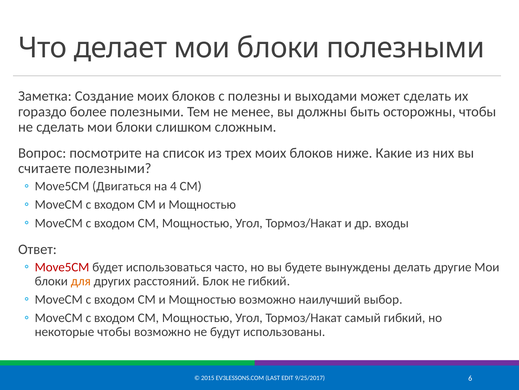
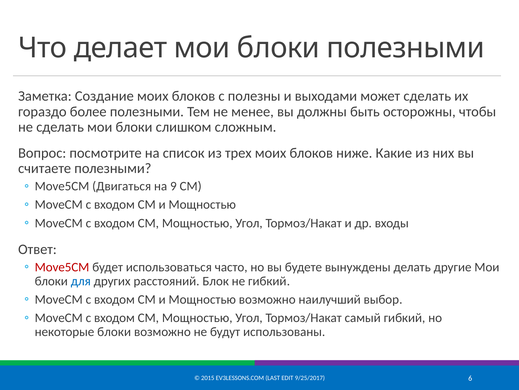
4: 4 -> 9 (173, 186)
для colour: orange -> blue (81, 281)
некоторые чтобы: чтобы -> блоки (114, 331)
